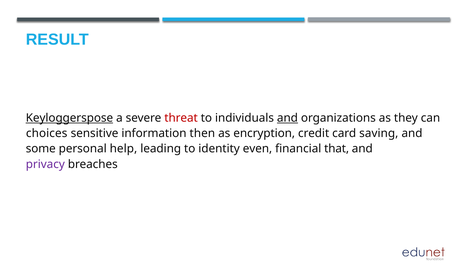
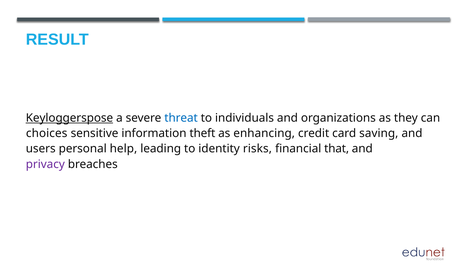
threat colour: red -> blue (181, 118)
and underline: present -> none (287, 118)
then: then -> theft (202, 133)
encryption: encryption -> enhancing (264, 133)
some: some -> users (41, 149)
even: even -> risks (257, 149)
